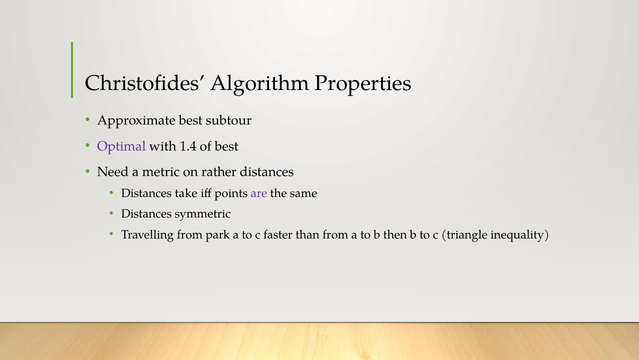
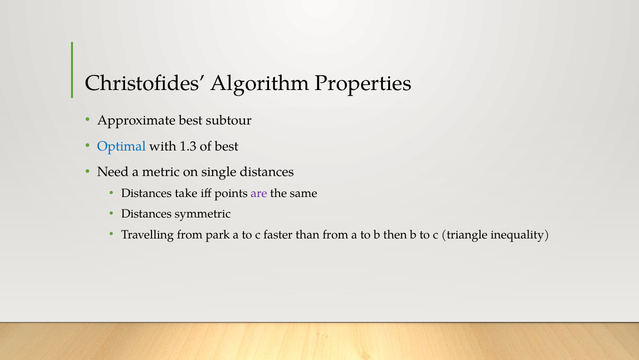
Optimal colour: purple -> blue (122, 146)
1.4: 1.4 -> 1.3 (188, 146)
rather: rather -> single (219, 172)
